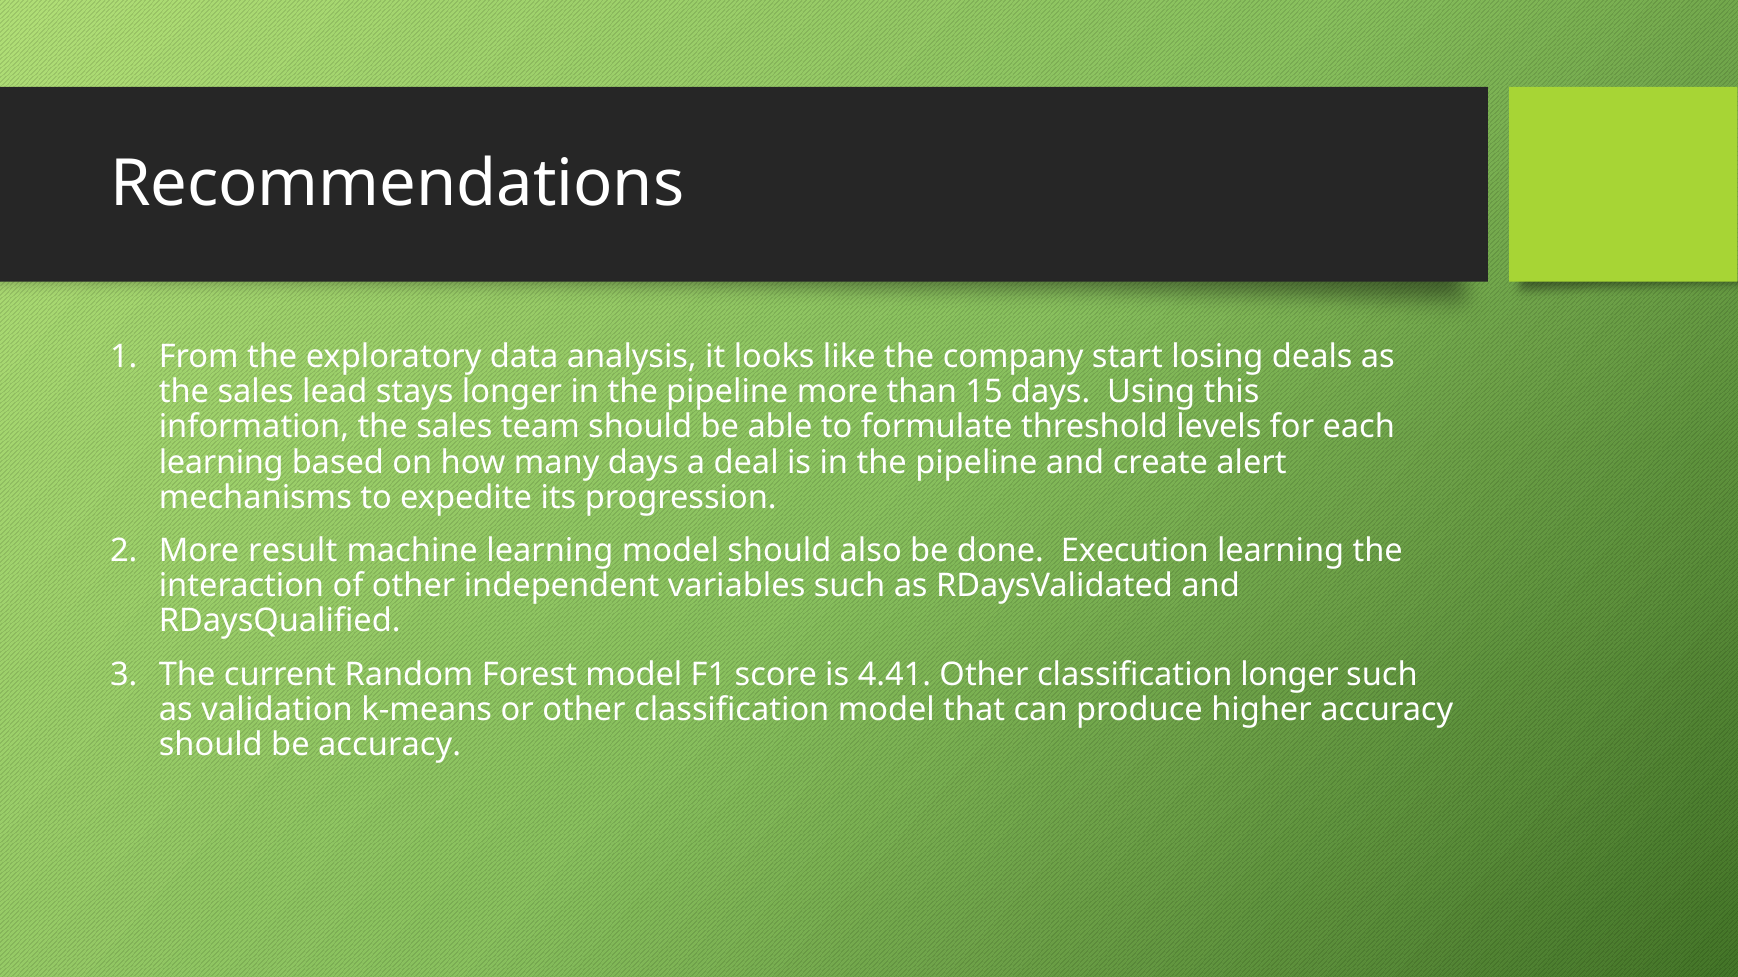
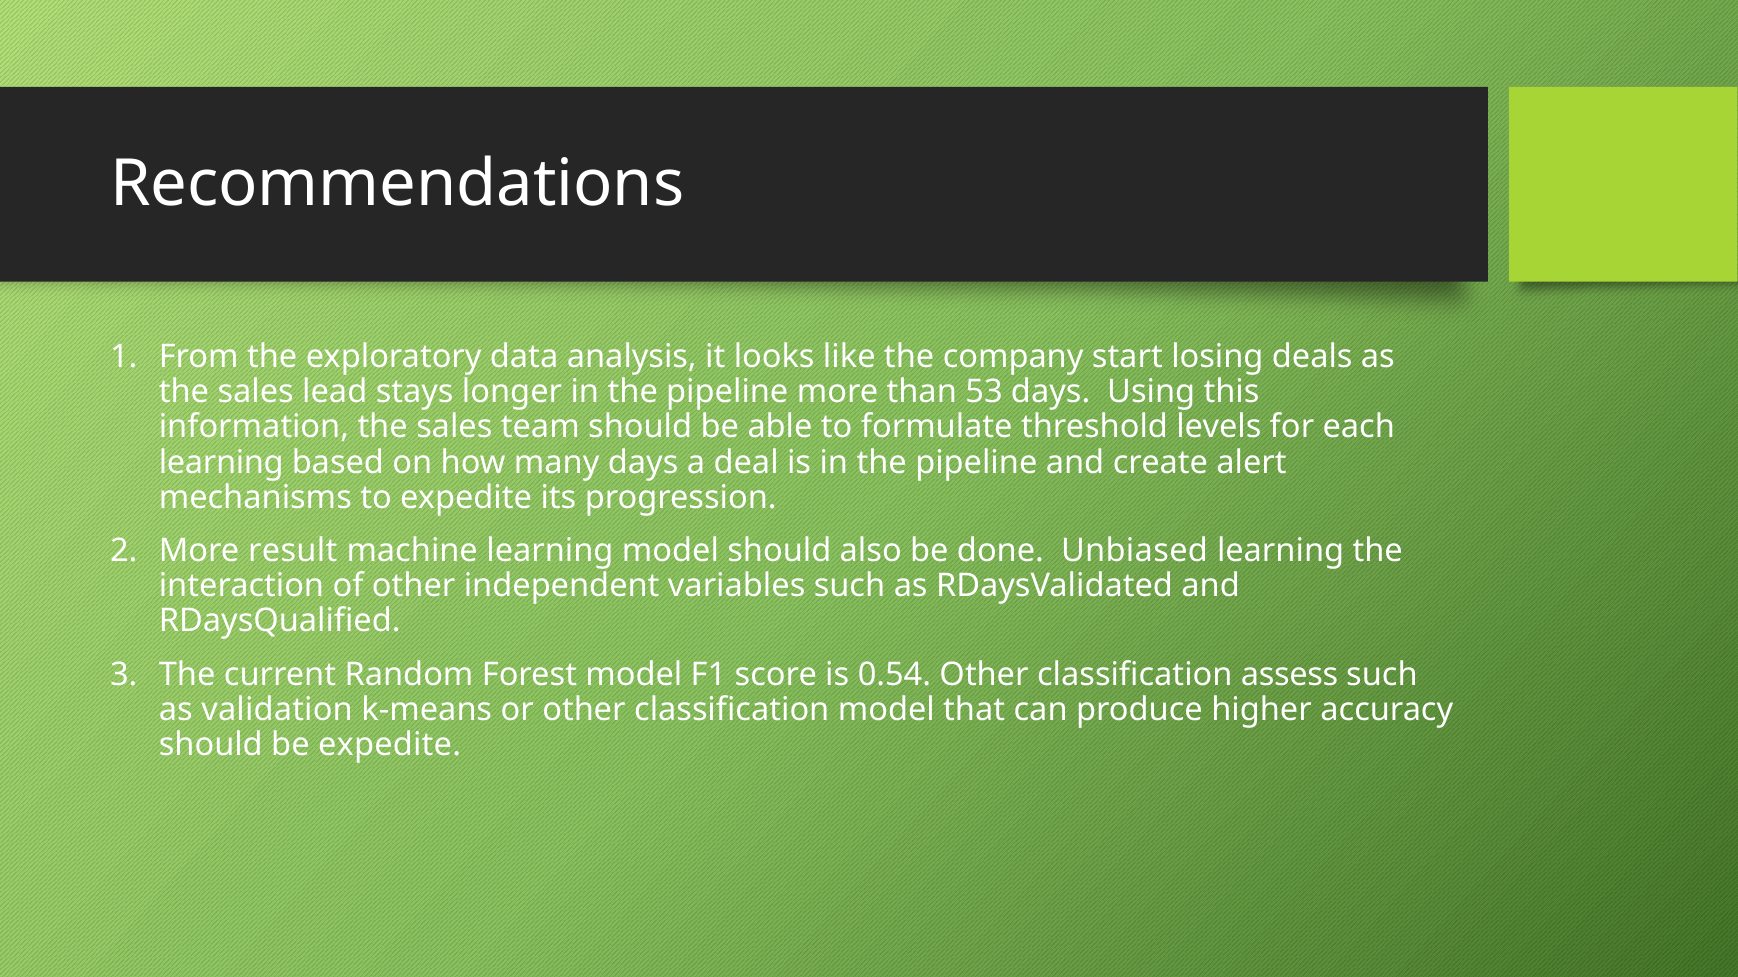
15: 15 -> 53 (984, 392)
Execution: Execution -> Unbiased (1135, 551)
4.41: 4.41 -> 0.54 (894, 675)
classification longer: longer -> assess (1290, 675)
be accuracy: accuracy -> expedite (390, 745)
